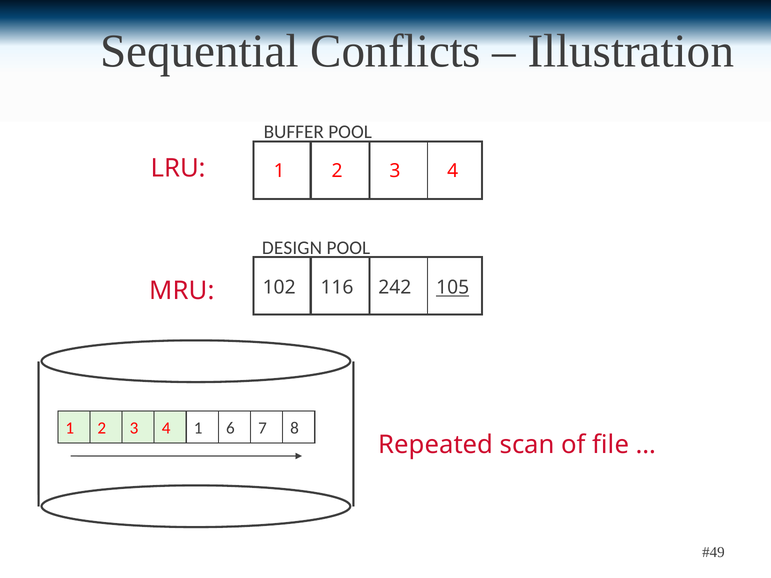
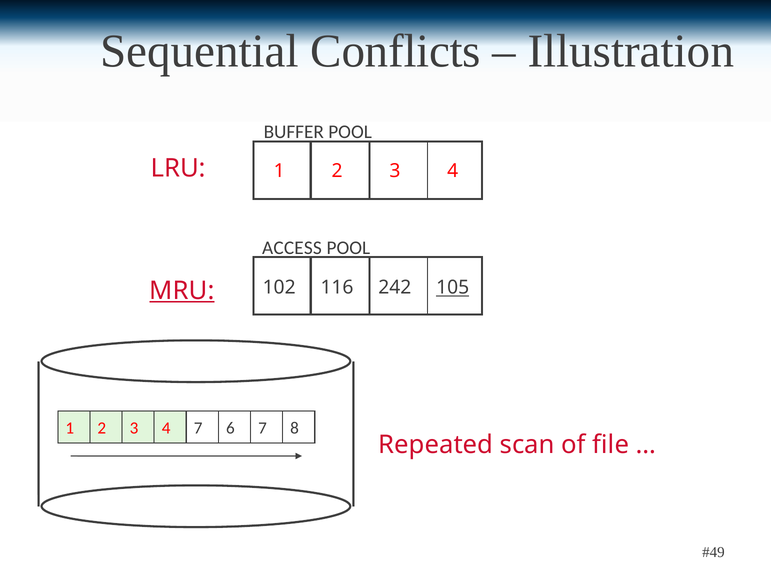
DESIGN: DESIGN -> ACCESS (292, 248)
MRU underline: none -> present (182, 291)
4 1: 1 -> 7 (198, 428)
